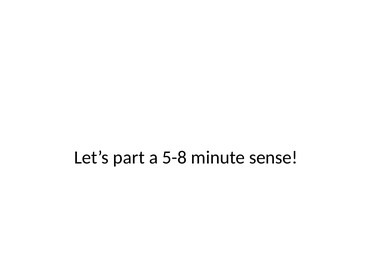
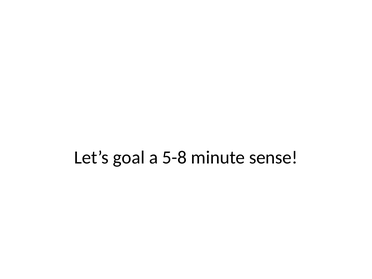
part: part -> goal (129, 158)
